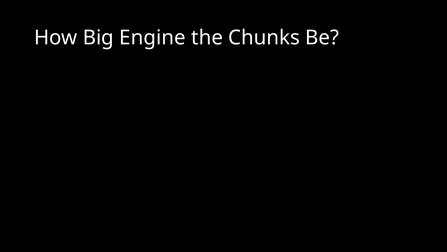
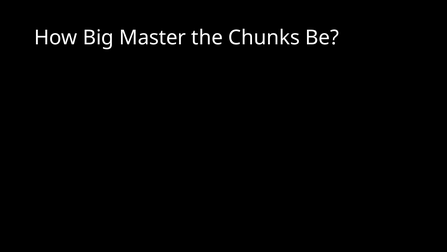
Engine: Engine -> Master (153, 38)
